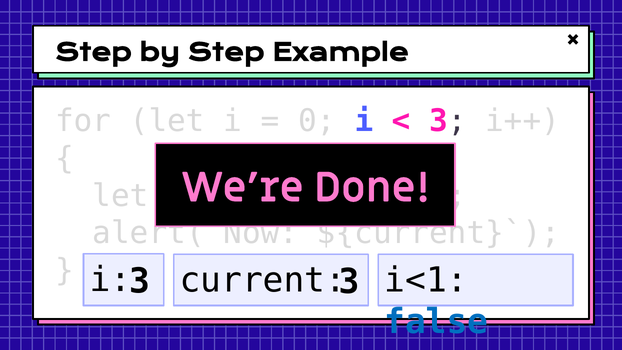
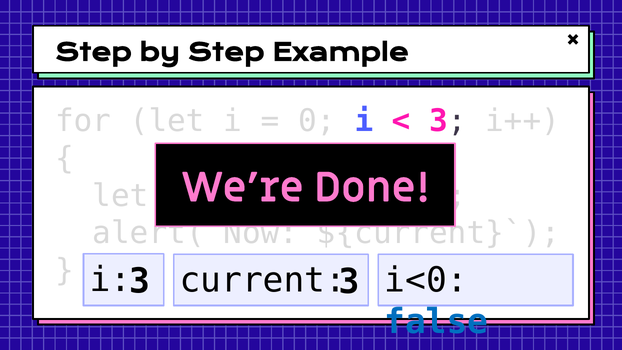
i<1: i<1 -> i<0 (426, 280)
